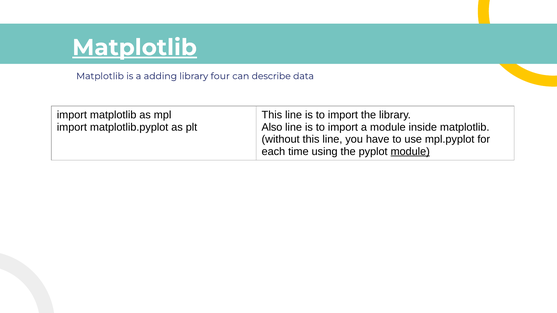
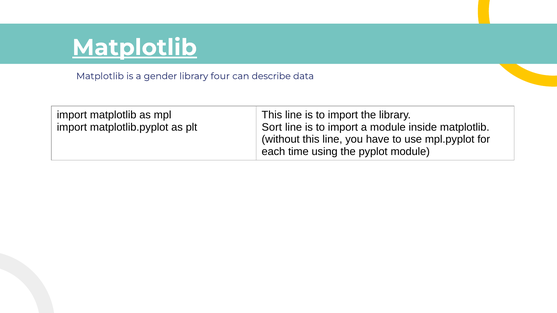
adding: adding -> gender (160, 76)
Also: Also -> Sort (272, 127)
module underline: present -> none (410, 152)
